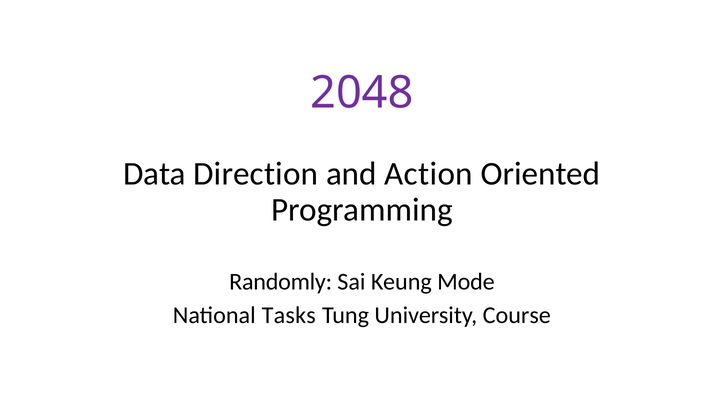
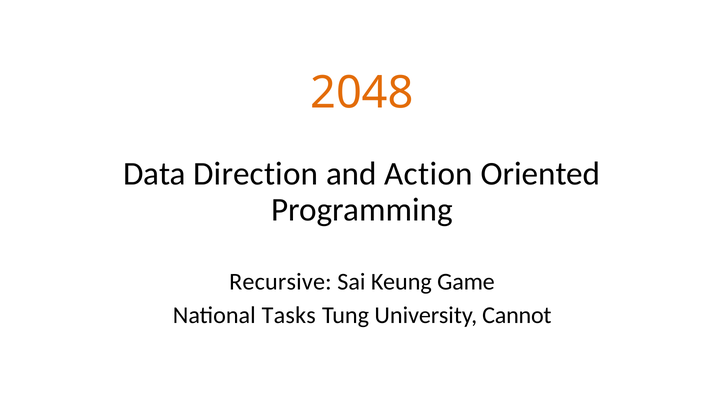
2048 colour: purple -> orange (362, 93)
Randomly: Randomly -> Recursive (280, 282)
Mode: Mode -> Game (466, 282)
Course: Course -> Cannot (517, 316)
